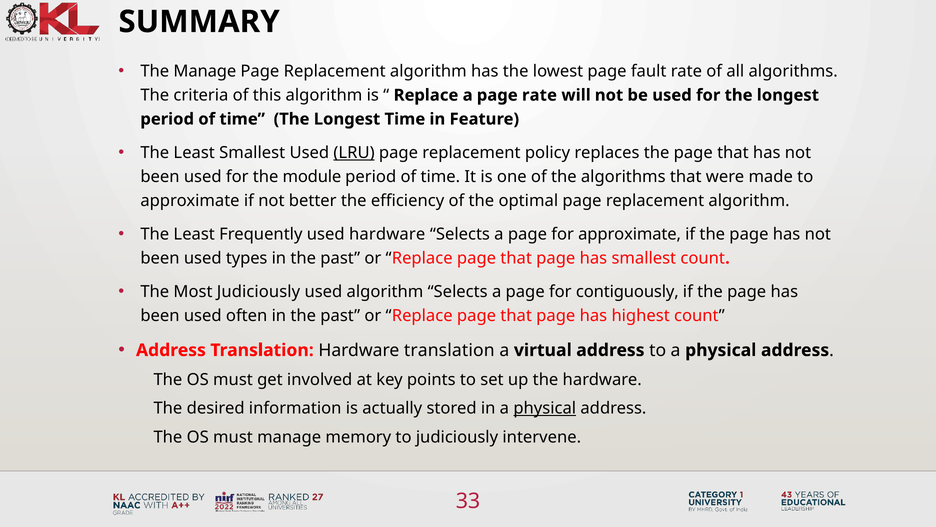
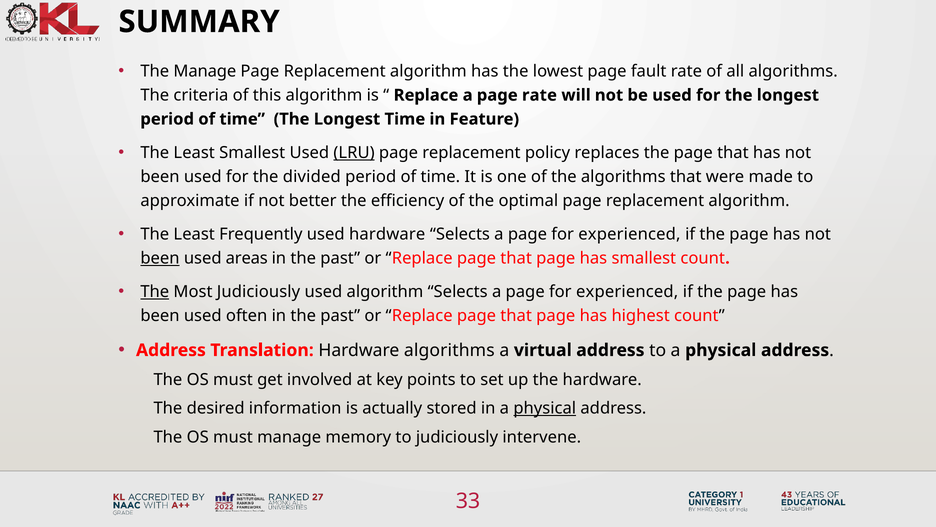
module: module -> divided (312, 177)
approximate: approximate -> experienced (629, 234)
been underline: none -> present (160, 258)
types: types -> areas (247, 258)
The underline: none -> present (155, 292)
contiguously: contiguously -> experienced (627, 292)
Hardware translation: translation -> algorithms (449, 350)
